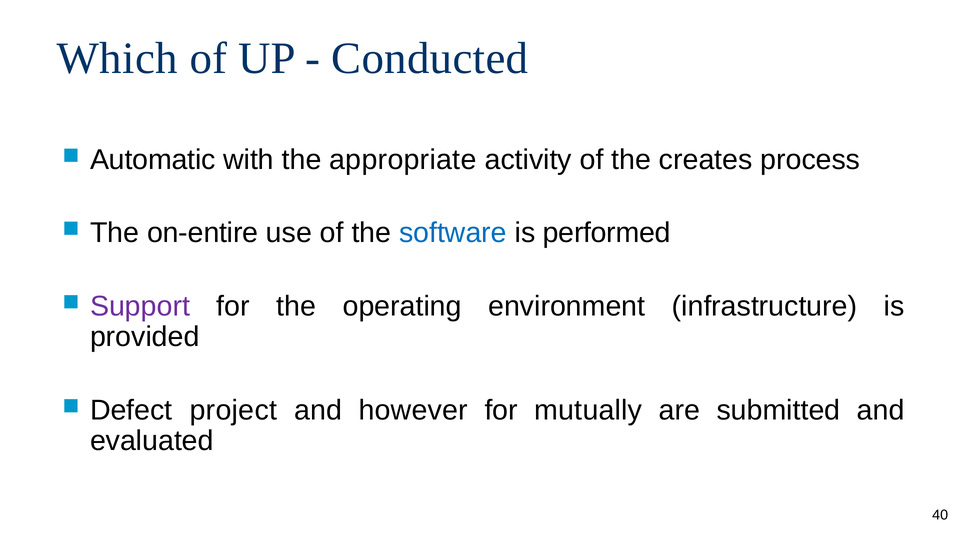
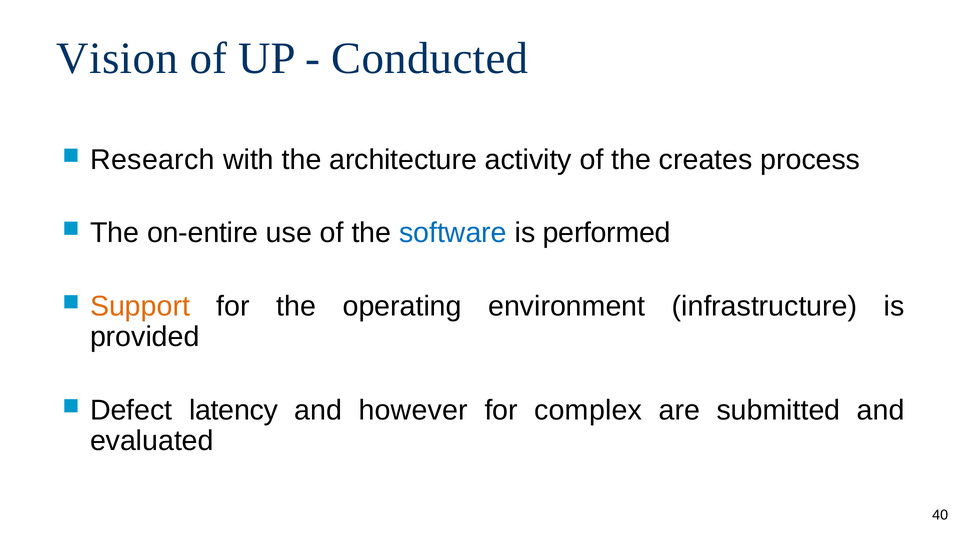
Which: Which -> Vision (117, 58)
Automatic: Automatic -> Research (153, 160)
appropriate: appropriate -> architecture (403, 160)
Support colour: purple -> orange (140, 306)
project: project -> latency (234, 410)
mutually: mutually -> complex (588, 410)
